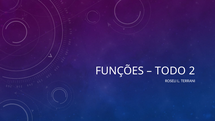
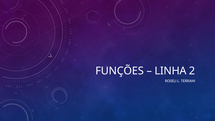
TODO: TODO -> LINHA (171, 71)
